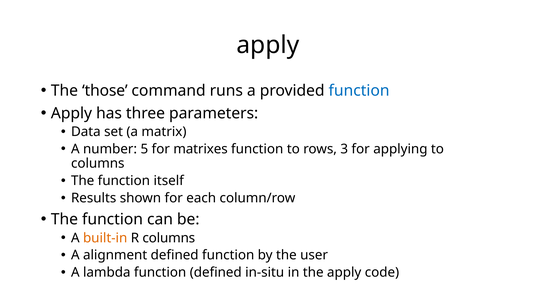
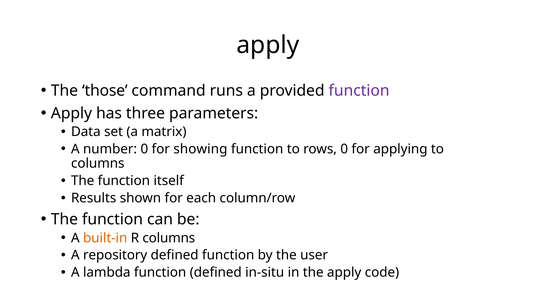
function colour: blue -> purple (359, 91)
number 5: 5 -> 0 (144, 149)
matrixes: matrixes -> showing (200, 149)
rows 3: 3 -> 0 (344, 149)
alignment: alignment -> repository (115, 255)
